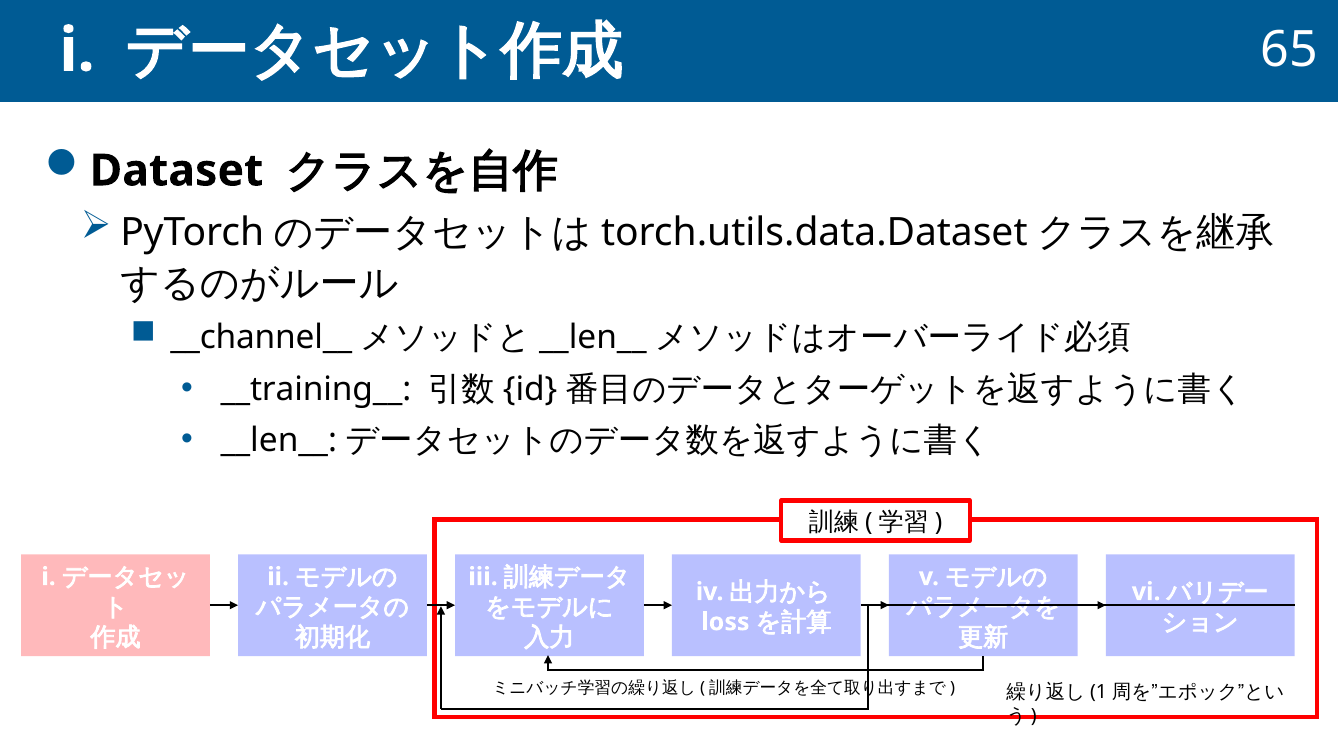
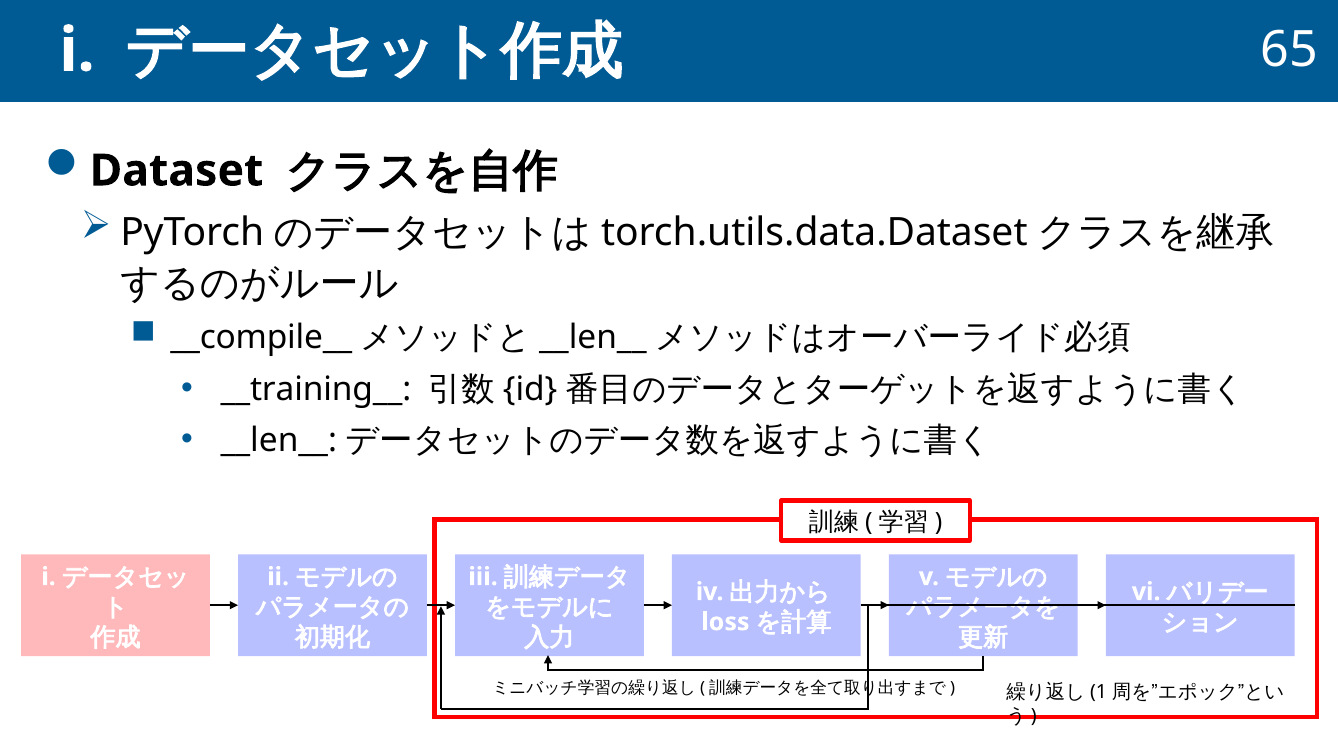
__channel__: __channel__ -> __compile__ (261, 338)
